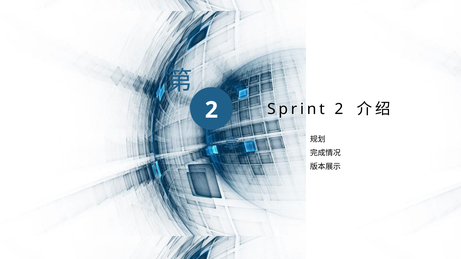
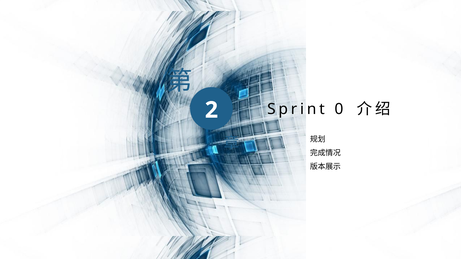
Sprint 2: 2 -> 0 (339, 109)
